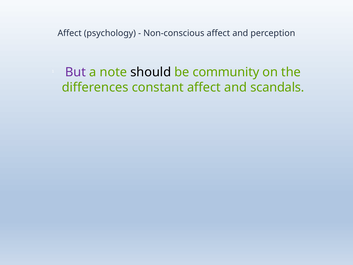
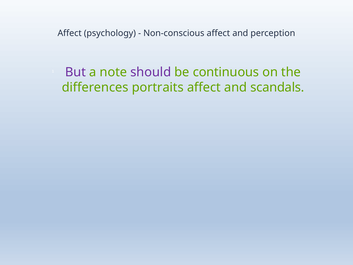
should colour: black -> purple (151, 72)
community: community -> continuous (226, 72)
constant: constant -> portraits (158, 87)
